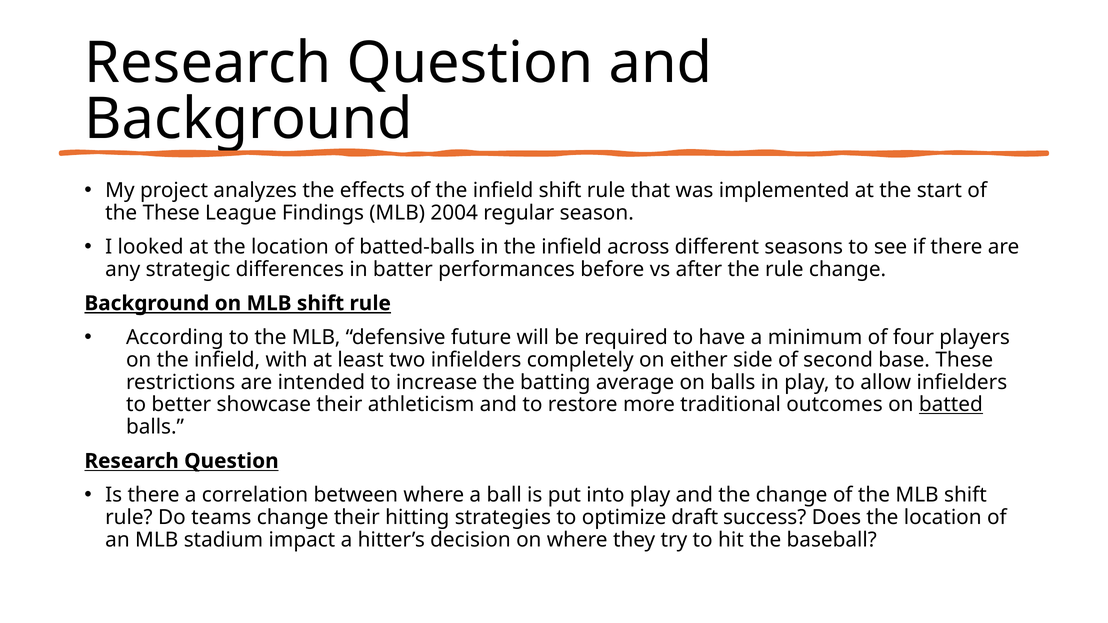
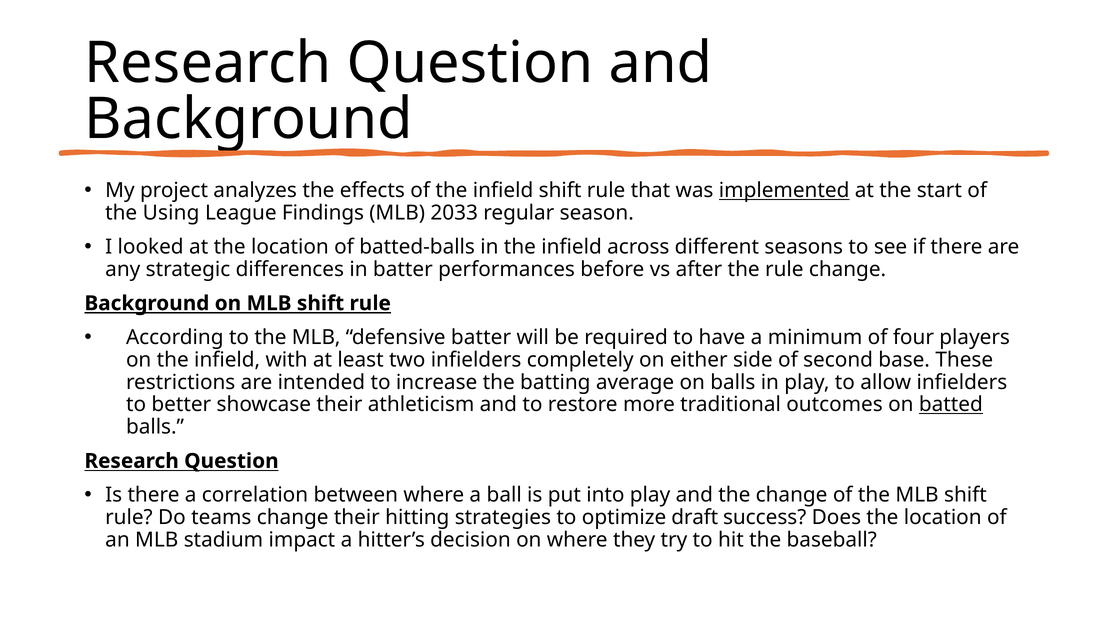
implemented underline: none -> present (784, 191)
the These: These -> Using (171, 213)
2004: 2004 -> 2033 (454, 213)
defensive future: future -> batter (481, 337)
